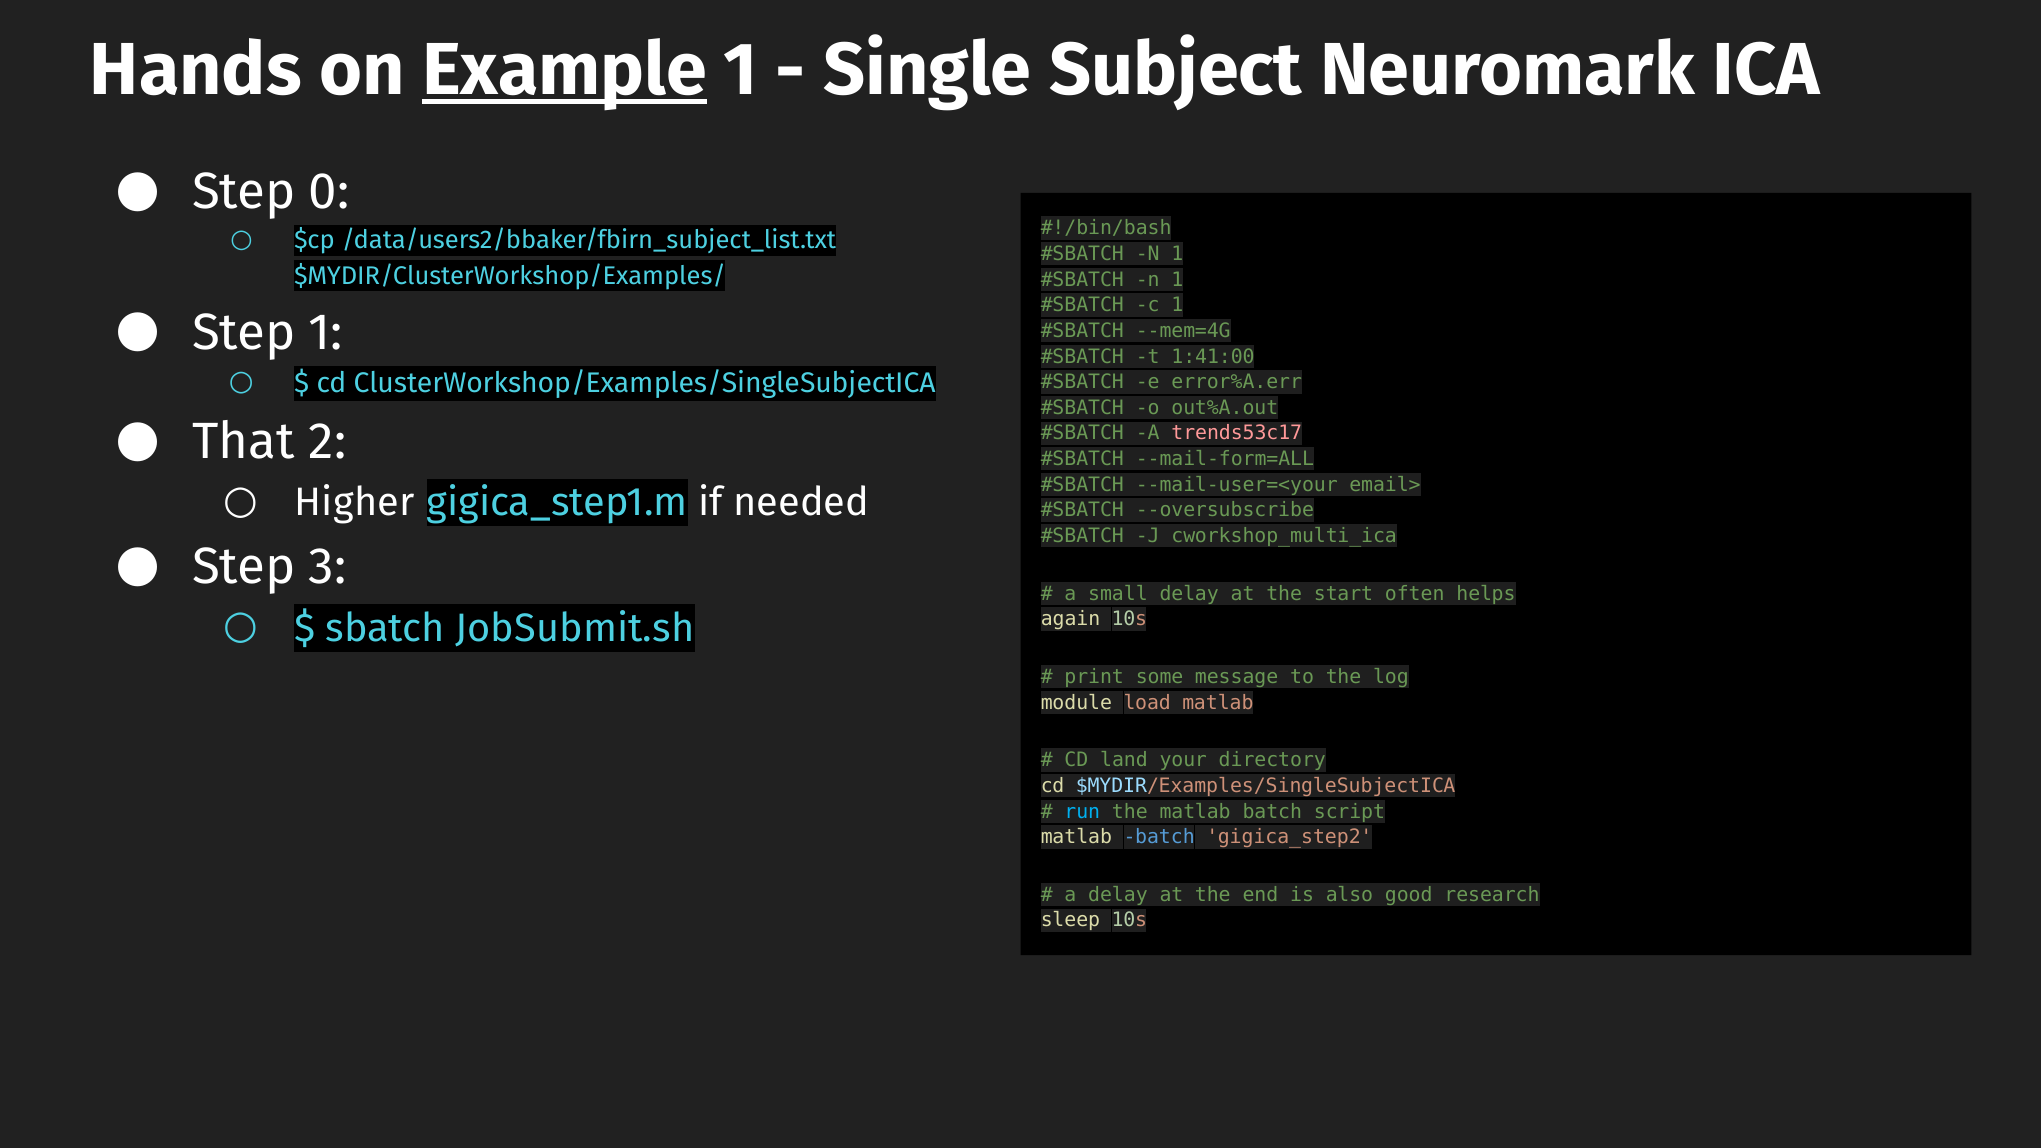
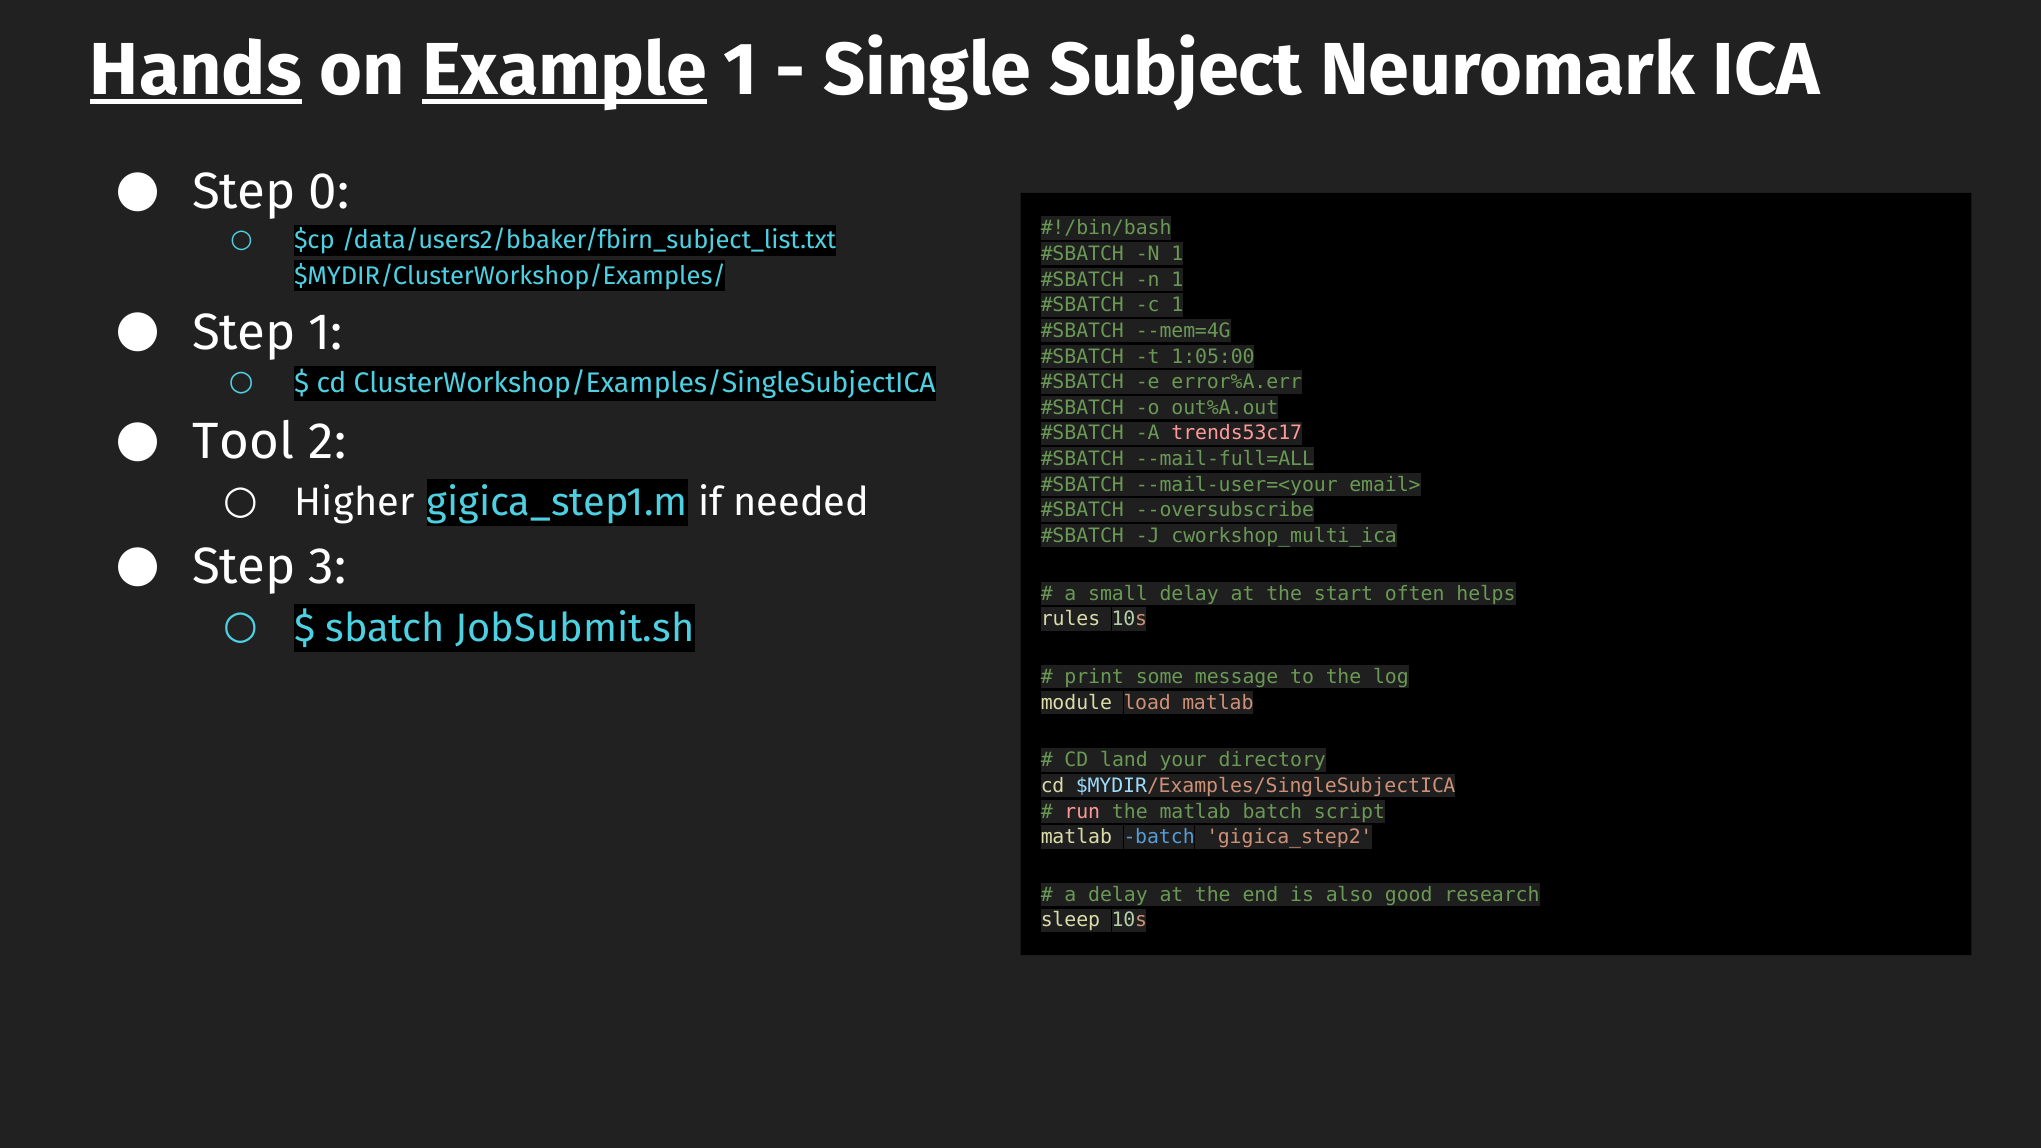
Hands underline: none -> present (196, 70)
1:41:00: 1:41:00 -> 1:05:00 (1213, 356)
That: That -> Tool (243, 442)
--mail-form=ALL: --mail-form=ALL -> --mail-full=ALL (1225, 459)
again: again -> rules (1071, 619)
run colour: light blue -> pink (1082, 812)
